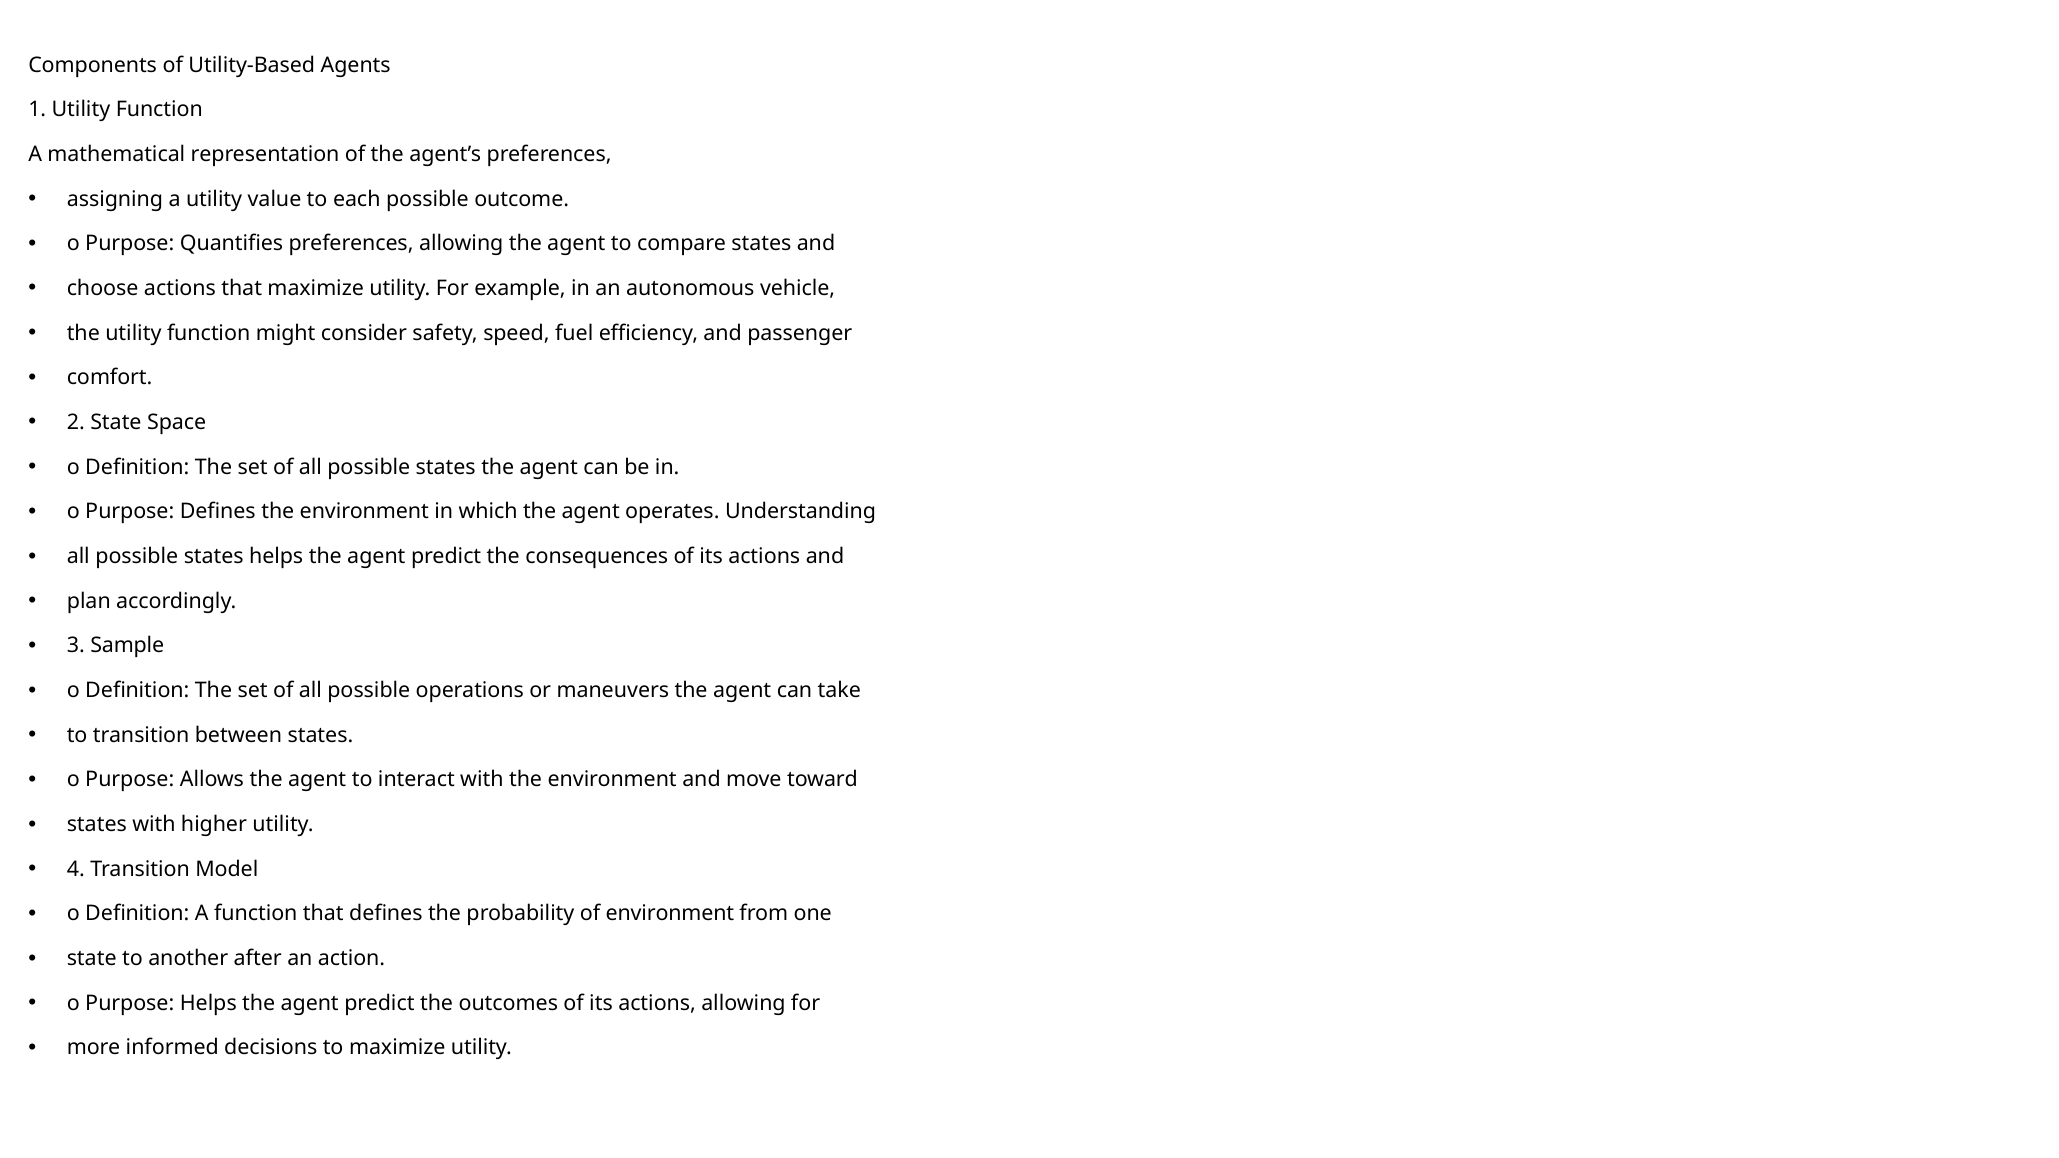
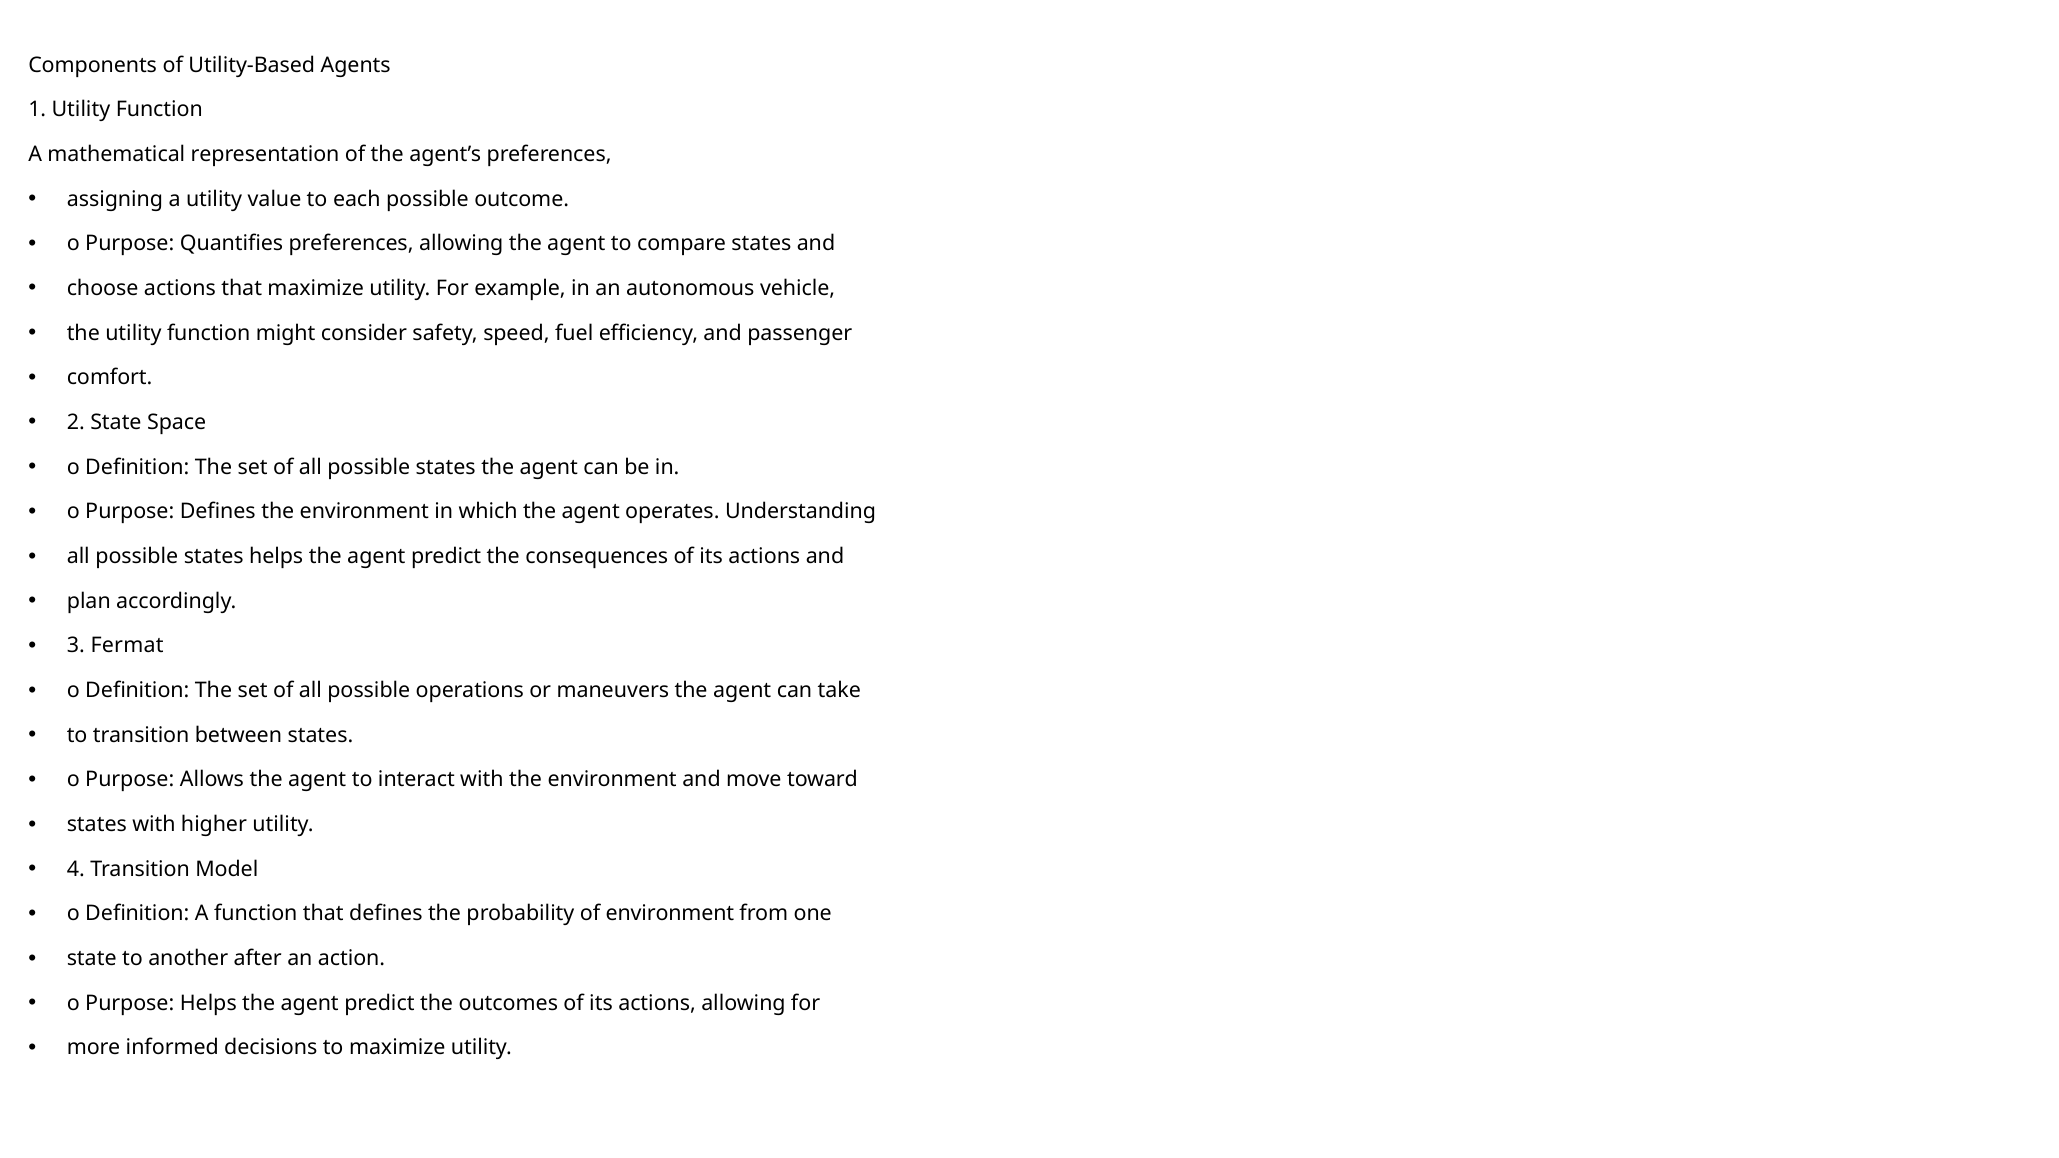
Sample: Sample -> Fermat (127, 646)
